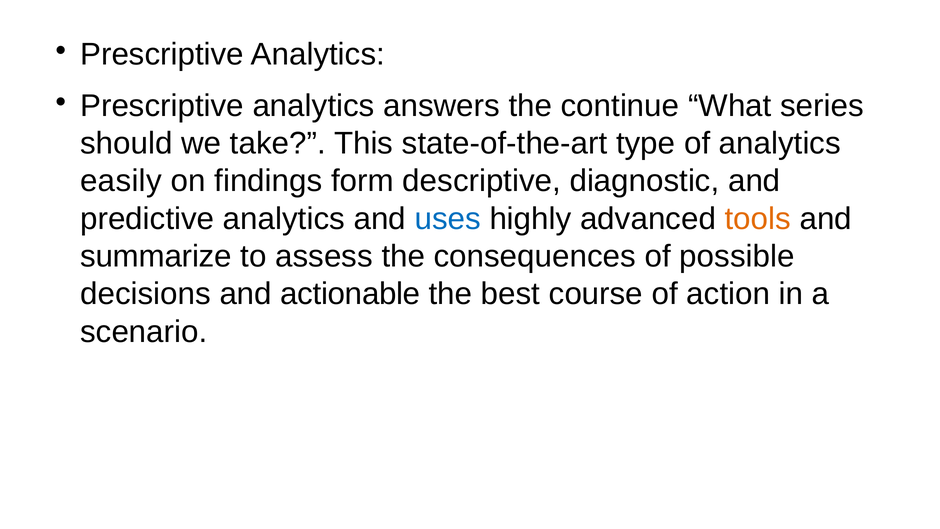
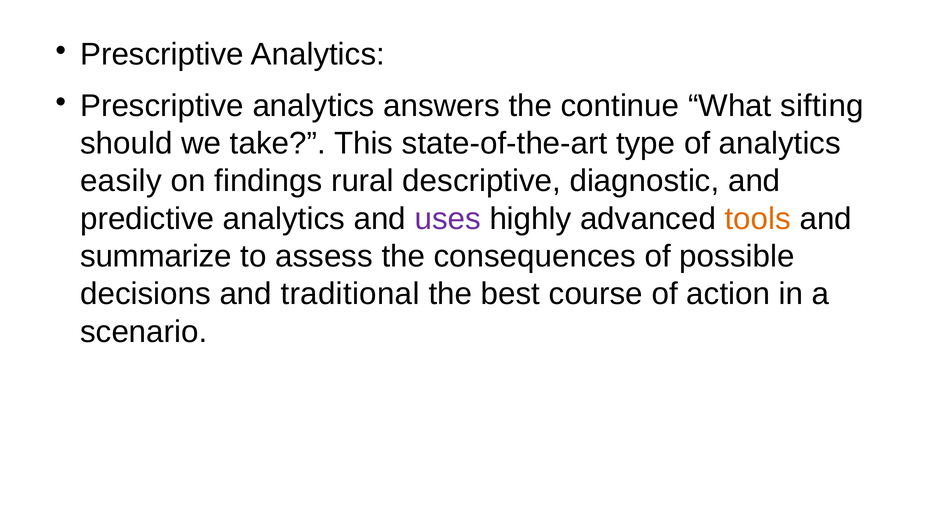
series: series -> sifting (822, 106)
form: form -> rural (362, 181)
uses colour: blue -> purple (448, 219)
actionable: actionable -> traditional (350, 294)
